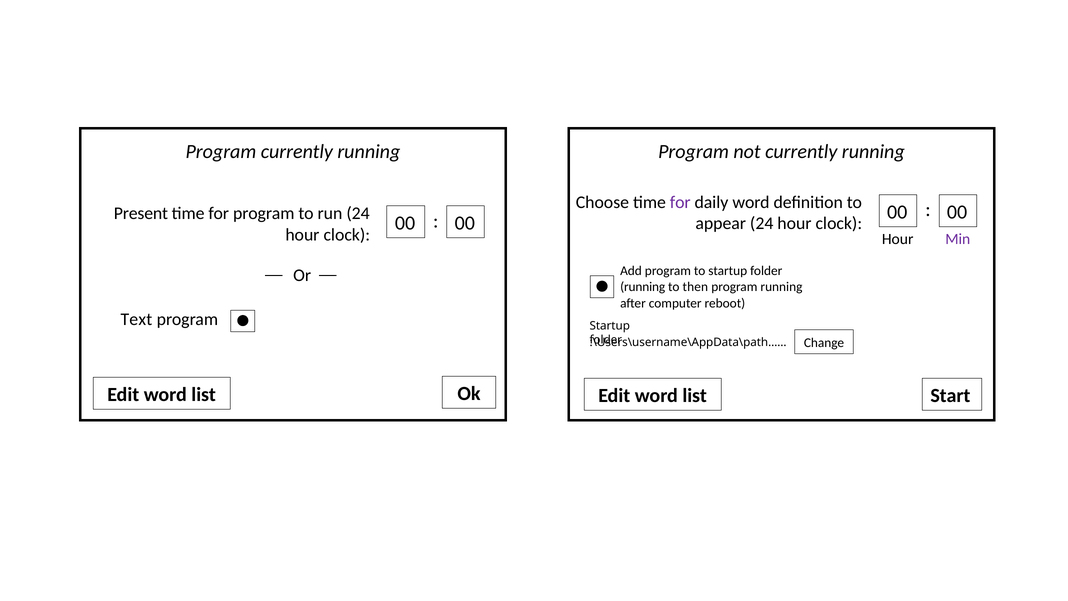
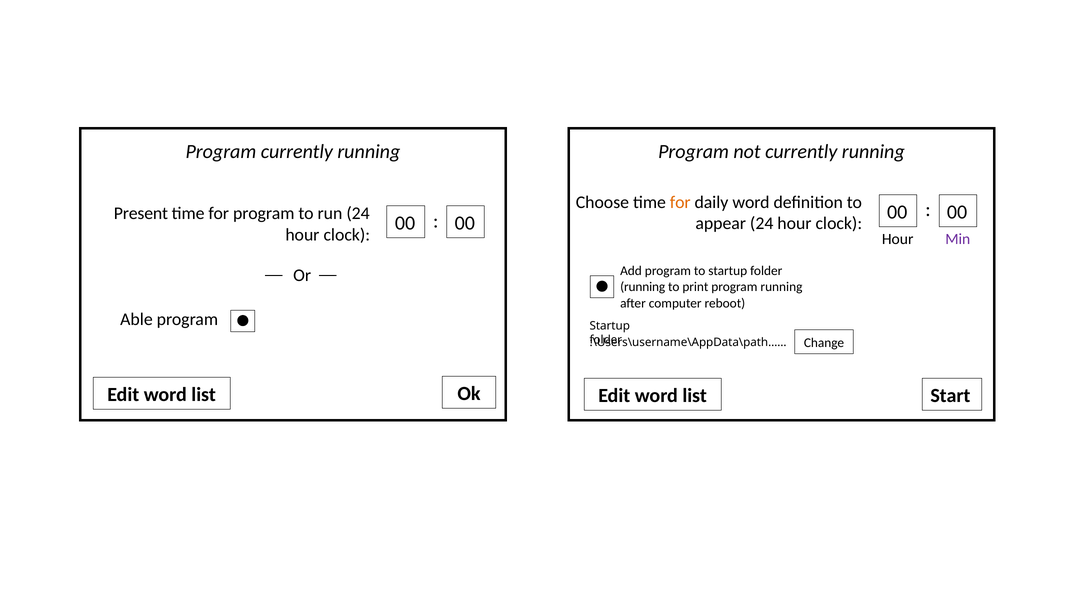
for colour: purple -> orange (680, 202)
then: then -> print (695, 287)
Text: Text -> Able (136, 319)
